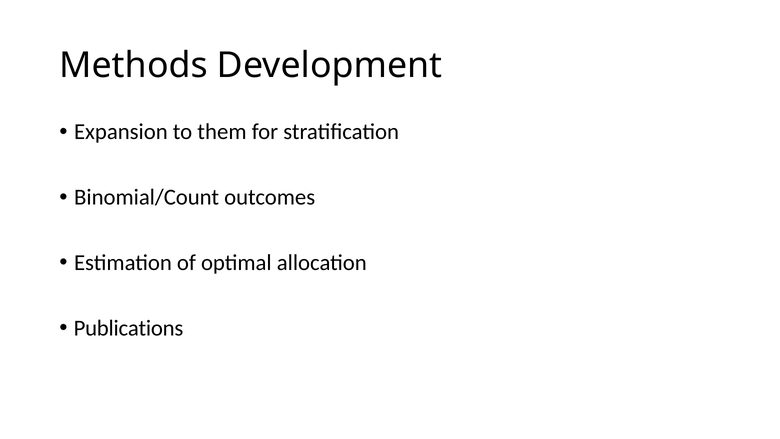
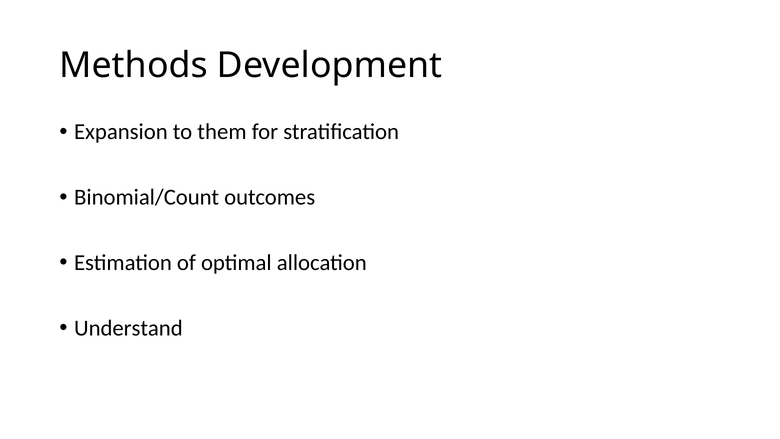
Publications: Publications -> Understand (128, 328)
